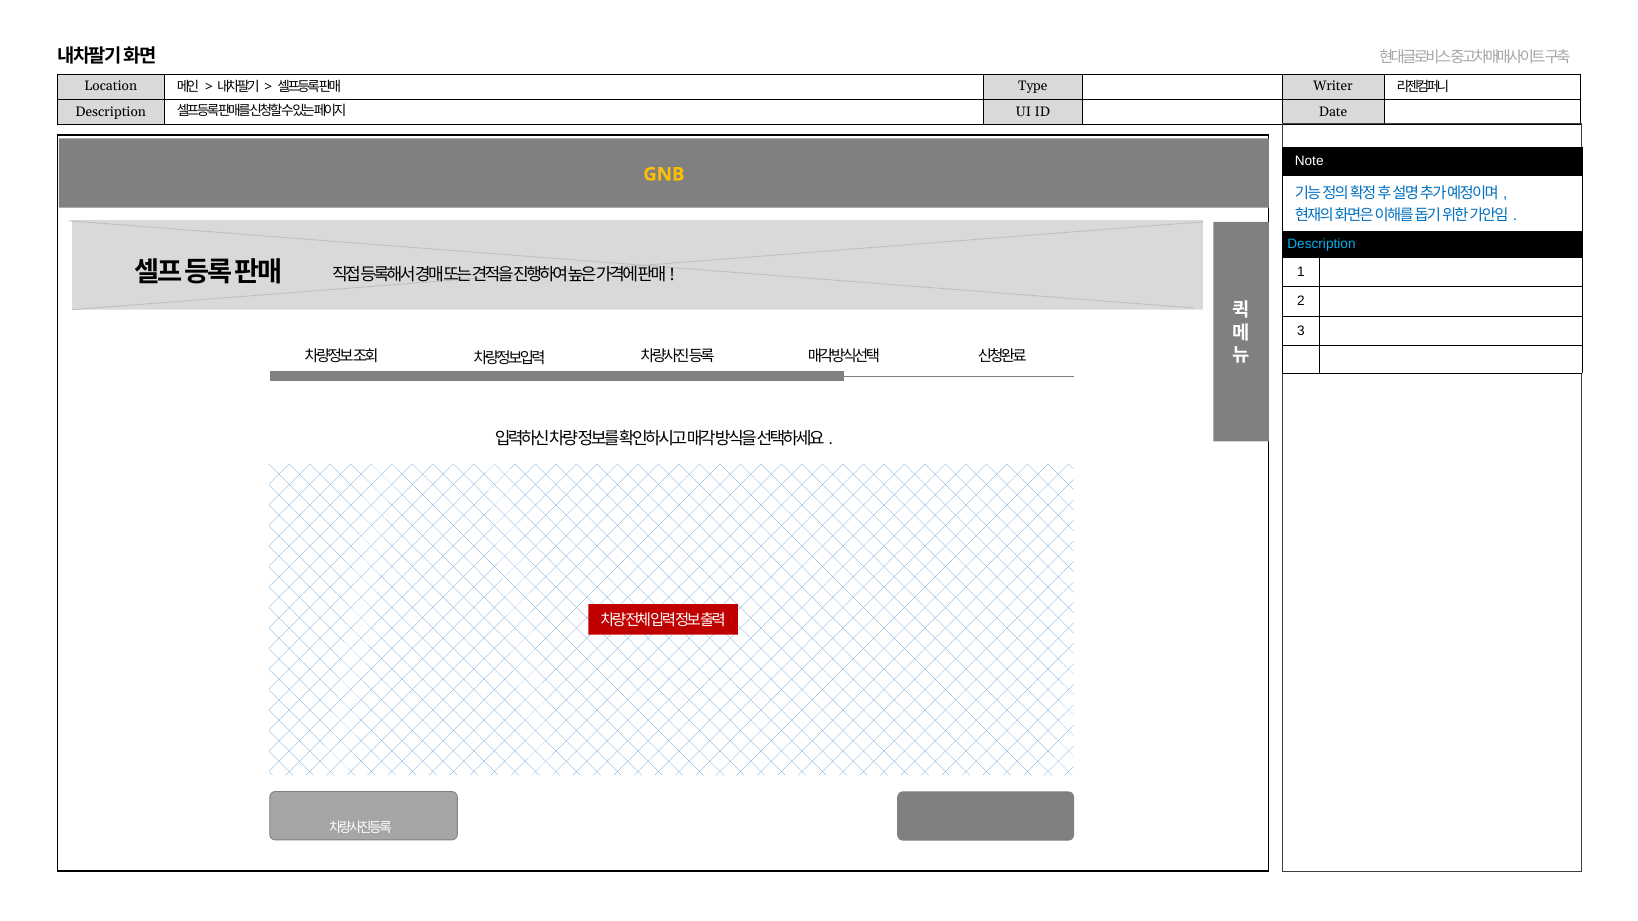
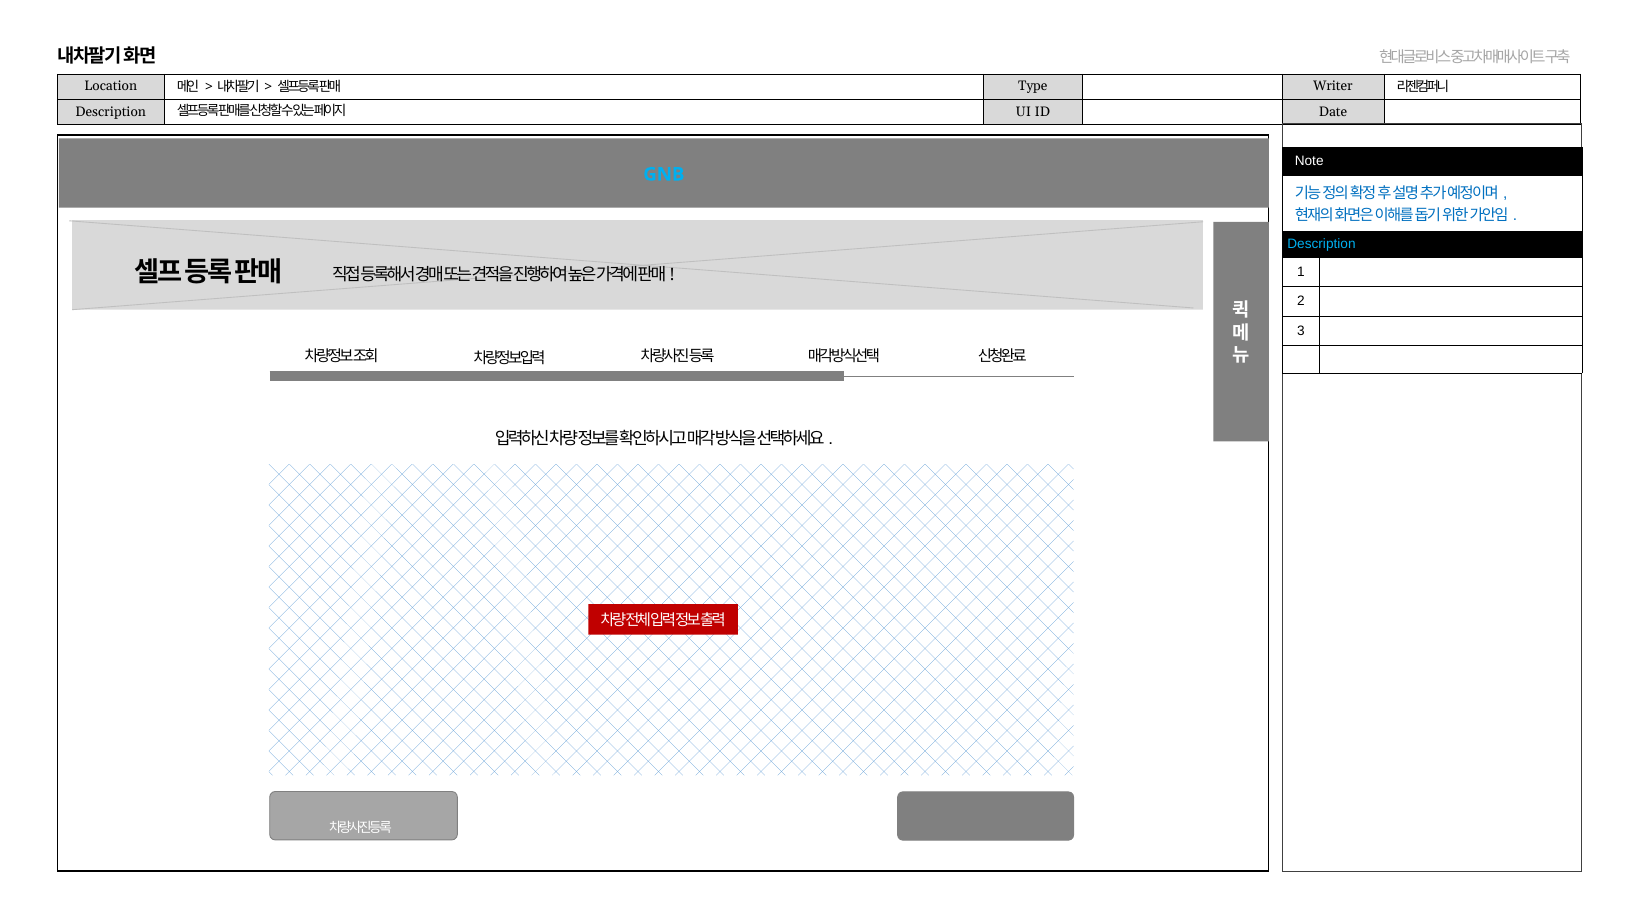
GNB colour: yellow -> light blue (664, 174)
